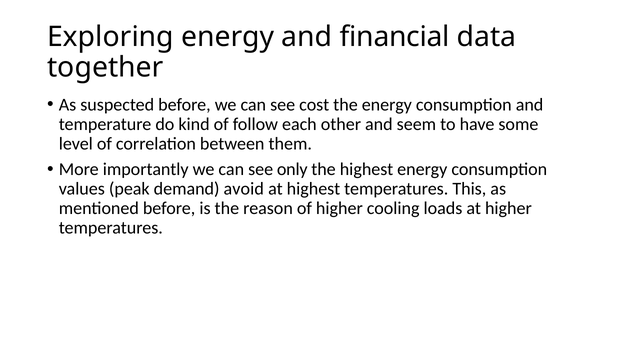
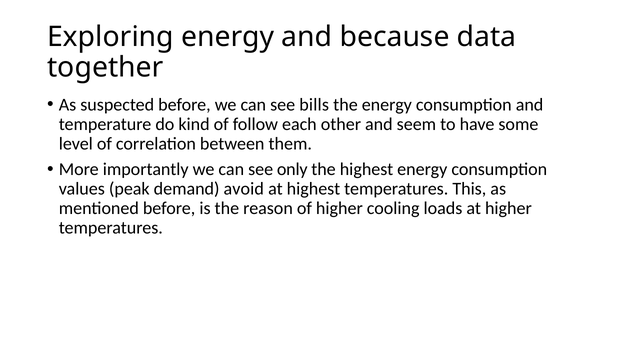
financial: financial -> because (395, 37)
cost: cost -> bills (314, 105)
